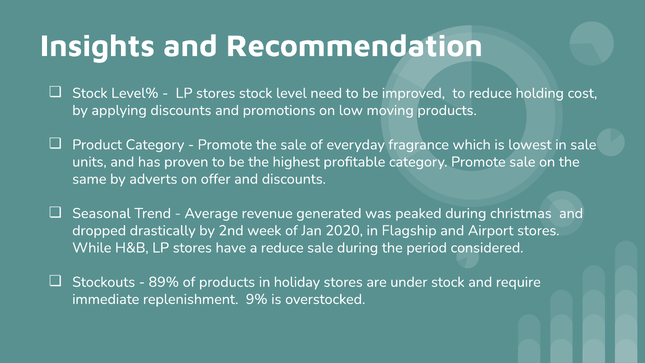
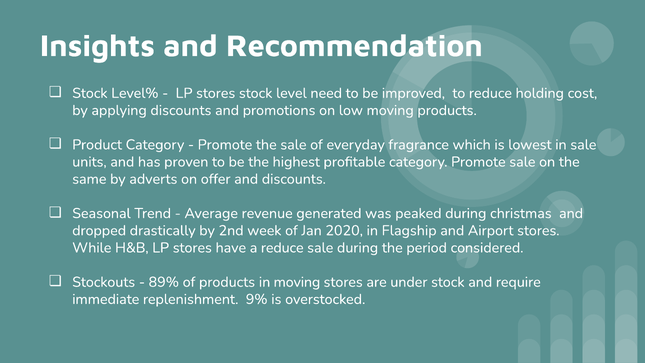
in holiday: holiday -> moving (297, 282)
